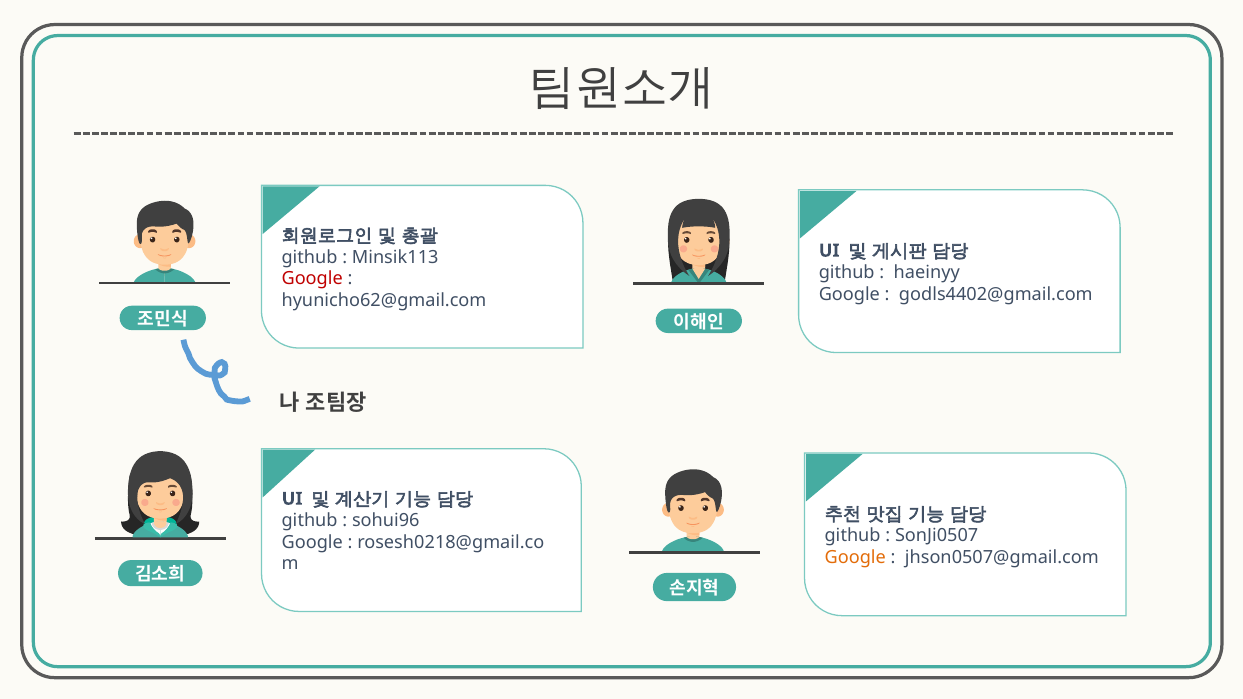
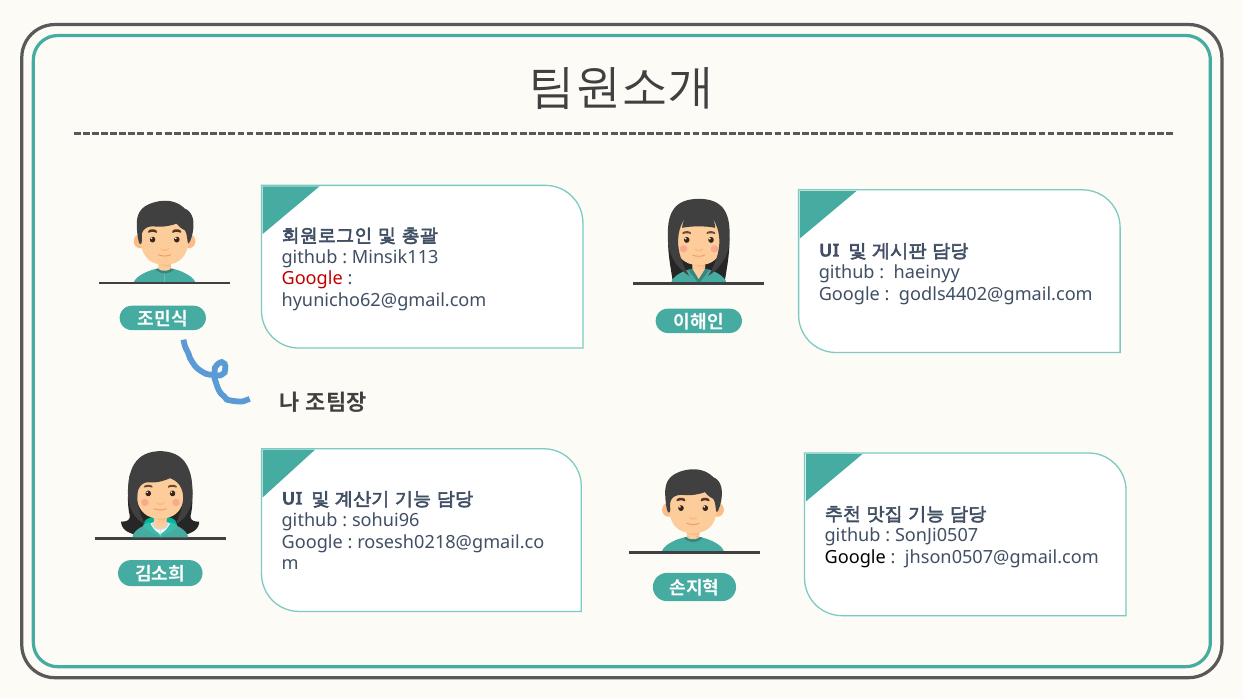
Google colour: orange -> black (855, 557)
